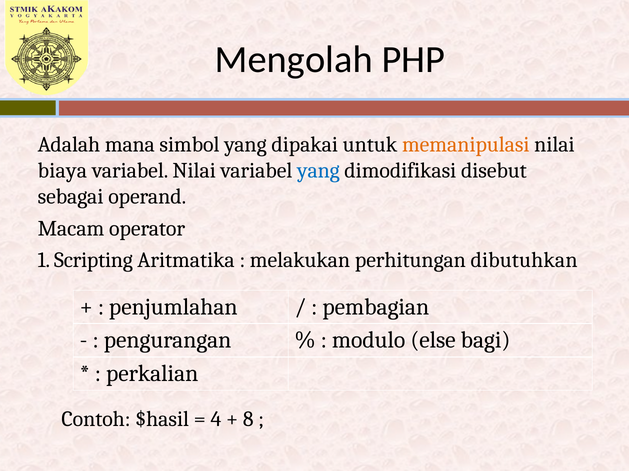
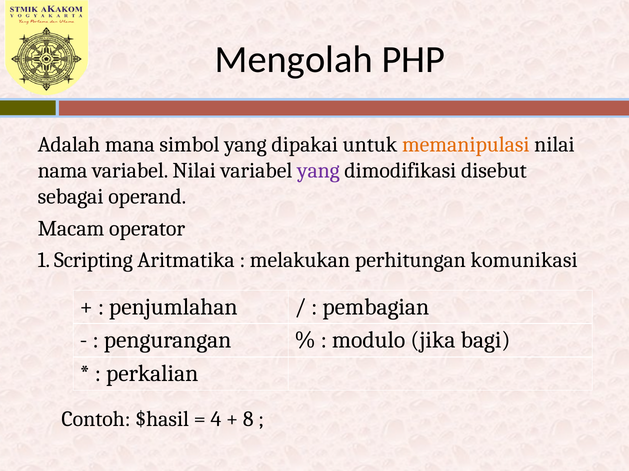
biaya: biaya -> nama (63, 171)
yang colour: blue -> purple (318, 171)
dibutuhkan: dibutuhkan -> komunikasi (524, 261)
else: else -> jika (433, 341)
